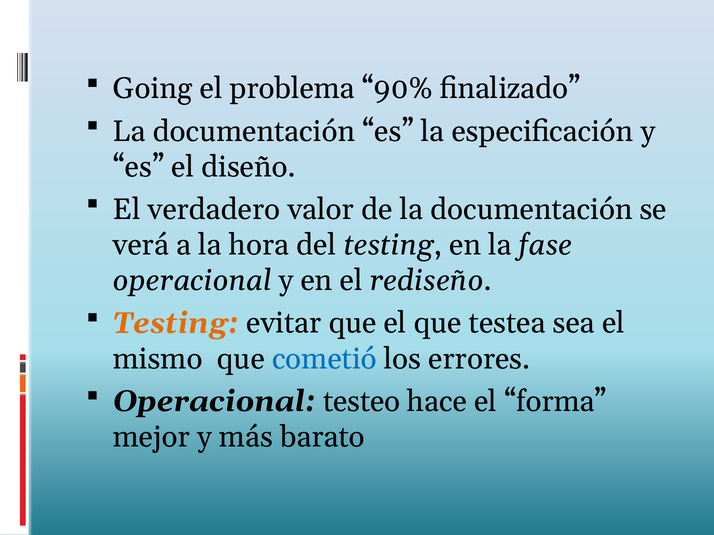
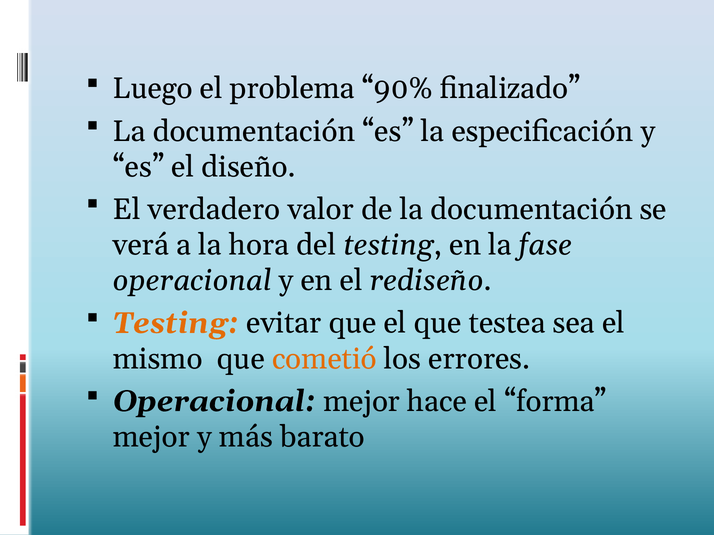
Going: Going -> Luego (153, 89)
cometió colour: blue -> orange (324, 359)
Operacional testeo: testeo -> mejor (362, 402)
